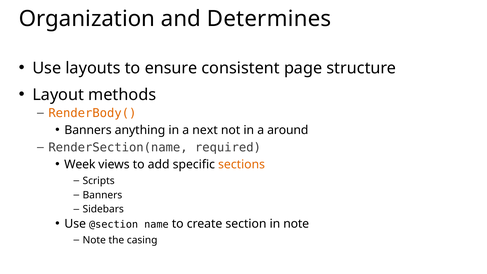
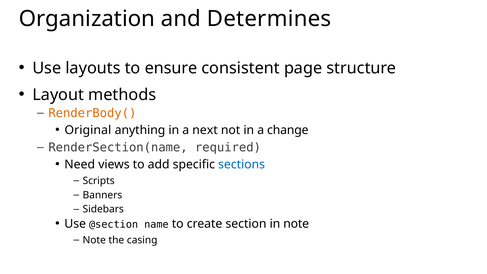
Banners: Banners -> Original (88, 130)
around: around -> change (288, 130)
Week: Week -> Need (80, 164)
sections colour: orange -> blue (242, 164)
